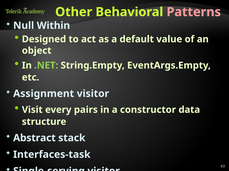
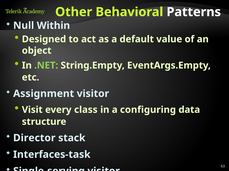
Patterns colour: pink -> white (194, 12)
pairs: pairs -> class (86, 110)
constructor: constructor -> configuring (148, 110)
Abstract: Abstract -> Director (34, 138)
